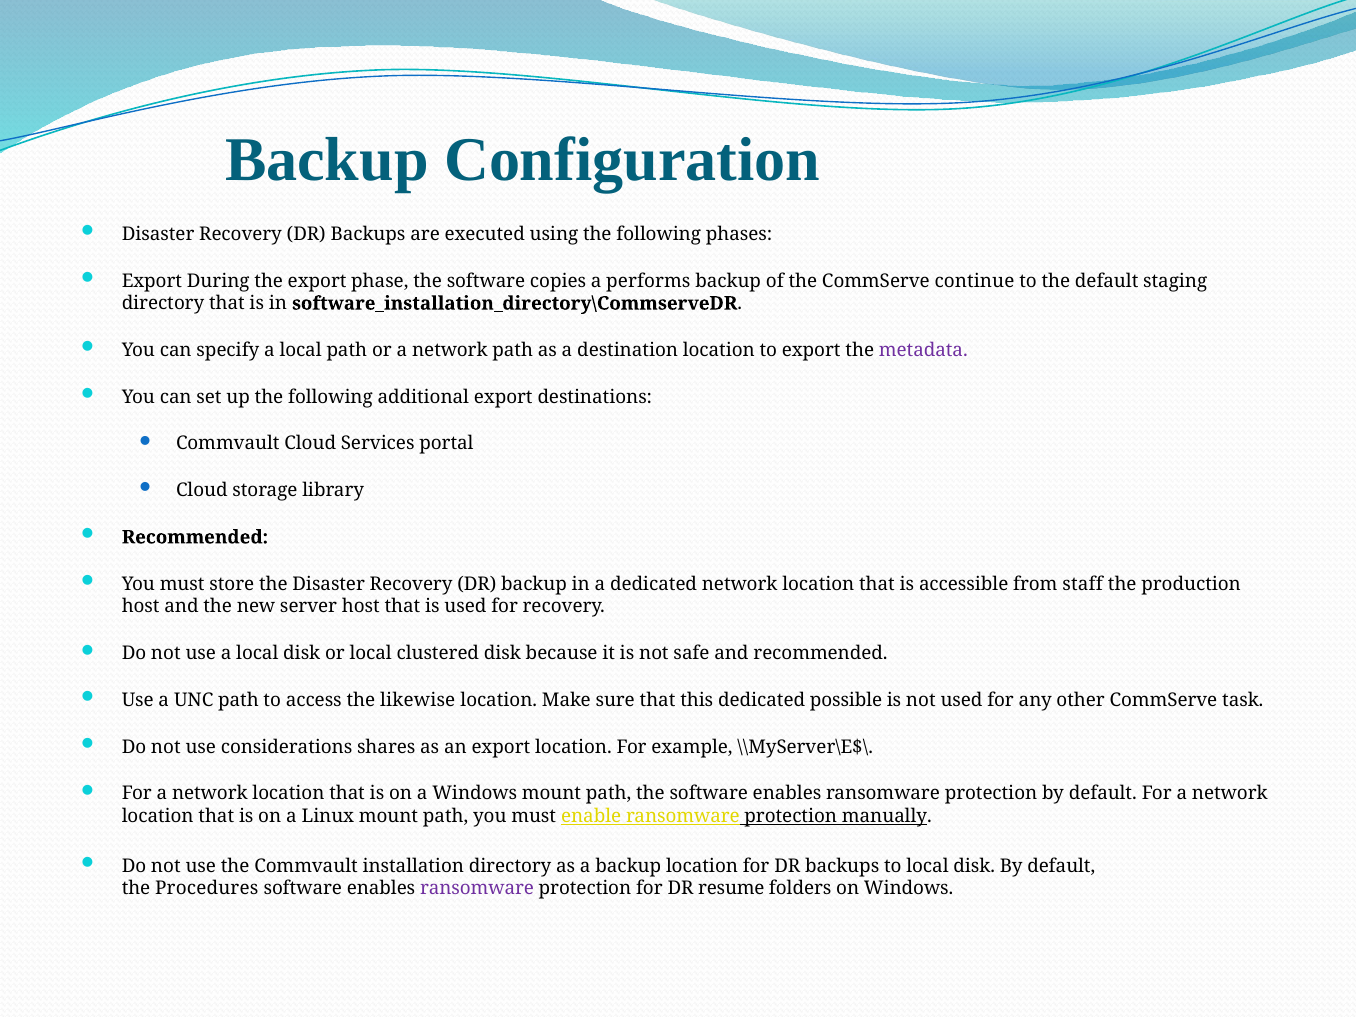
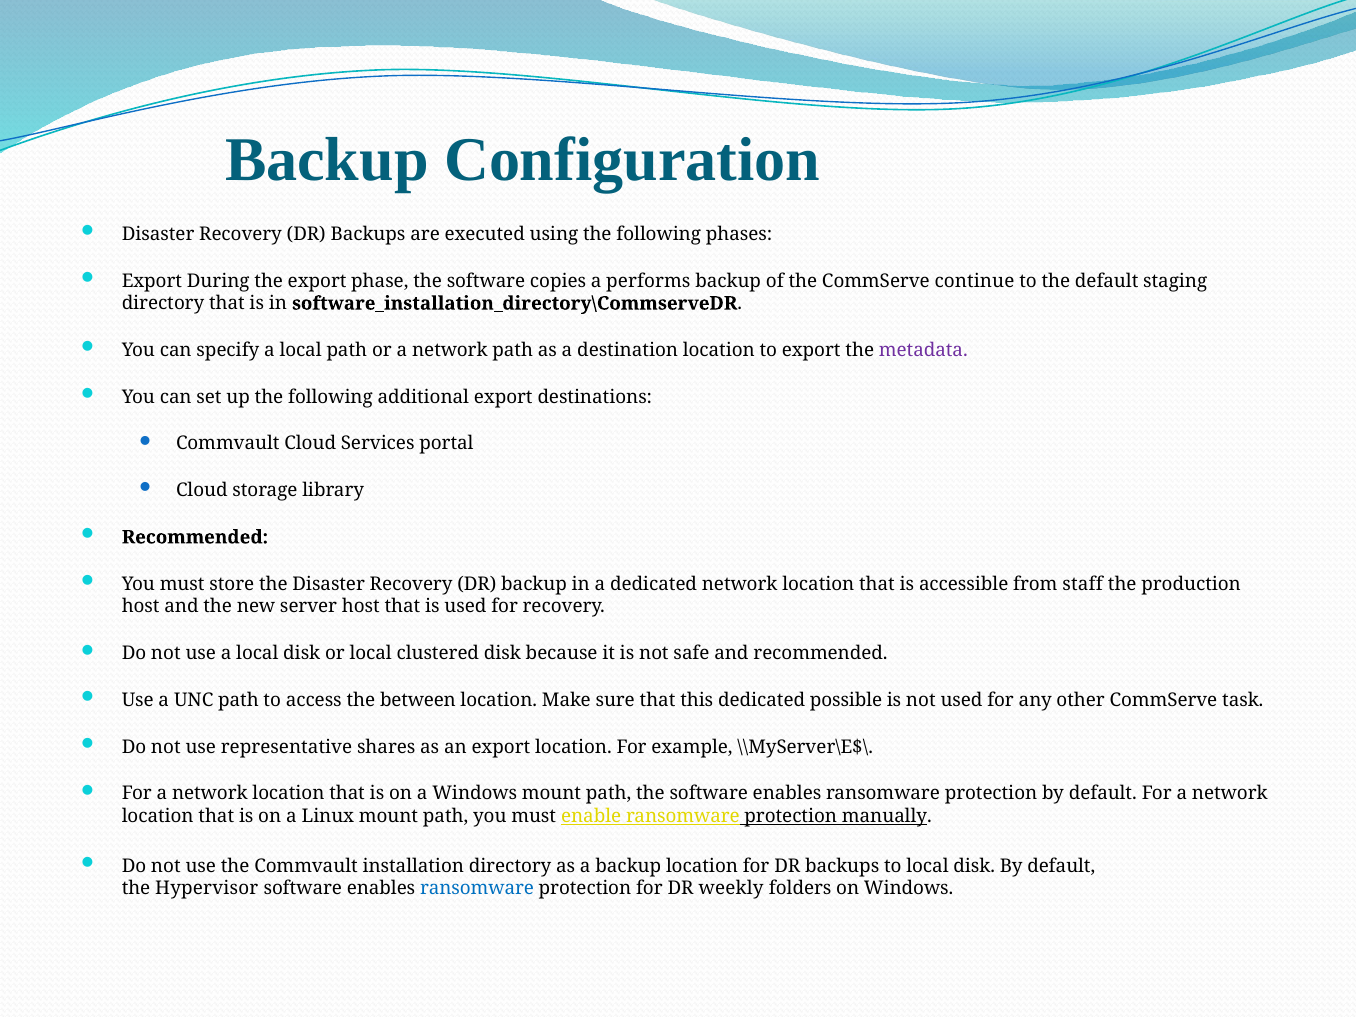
likewise: likewise -> between (418, 700)
considerations: considerations -> representative (287, 747)
Procedures: Procedures -> Hypervisor (207, 889)
ransomware colour: purple -> blue (477, 889)
resume: resume -> weekly (731, 889)
